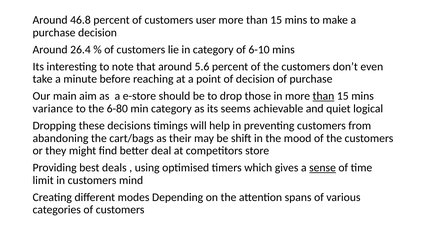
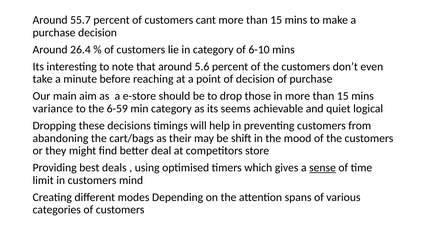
46.8: 46.8 -> 55.7 (80, 20)
user: user -> cant (206, 20)
than underline: present -> none (323, 96)
6-80: 6-80 -> 6-59 (117, 109)
